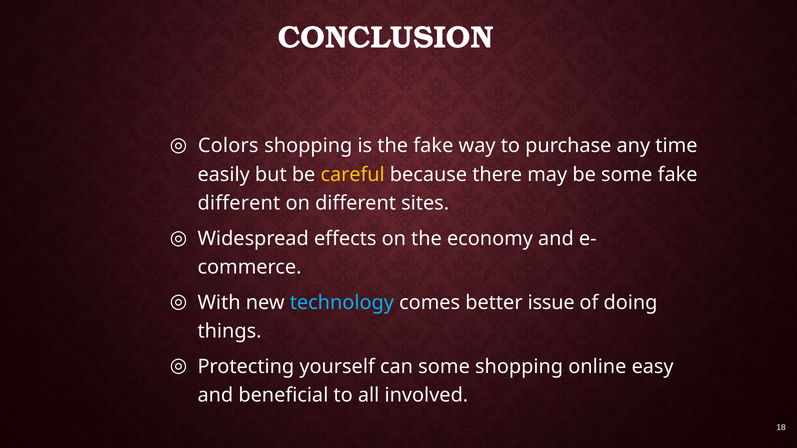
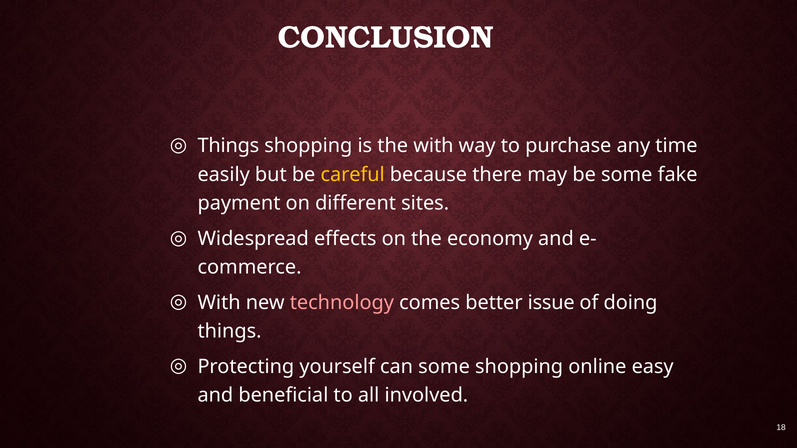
Colors: Colors -> Things (228, 146)
the fake: fake -> with (433, 146)
different: different -> payment (239, 203)
technology colour: light blue -> pink (342, 303)
